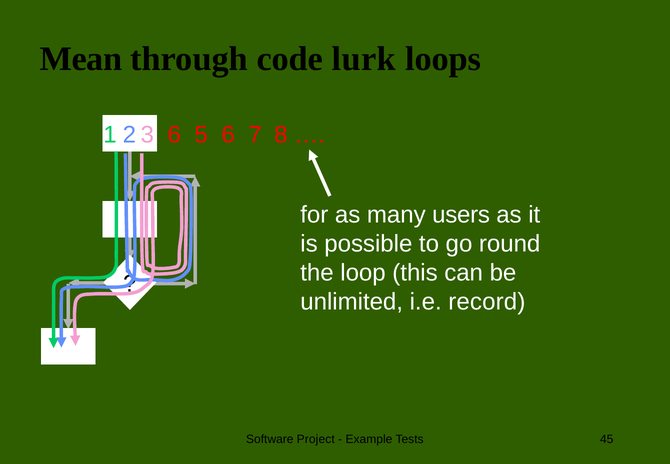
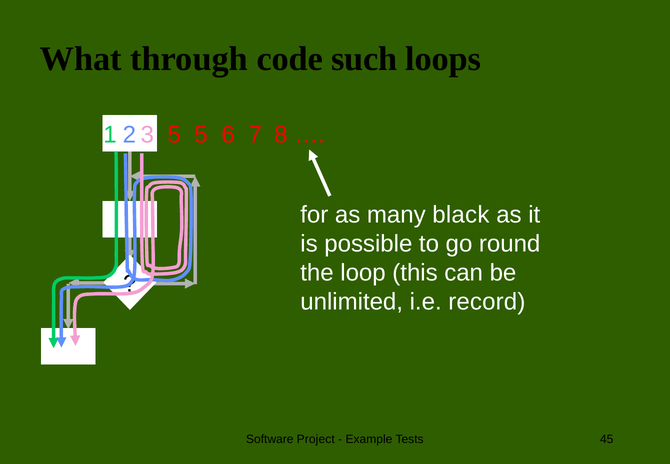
Mean: Mean -> What (81, 59)
lurk: lurk -> such (364, 59)
6: 6 -> 5 (174, 135)
users: users -> black (461, 215)
